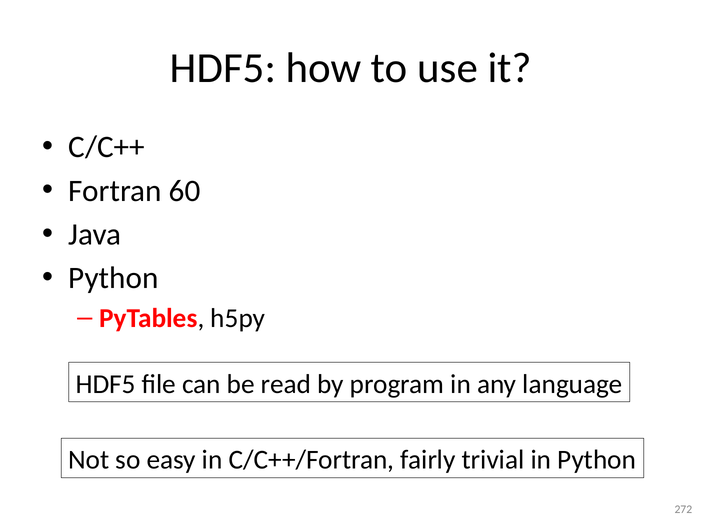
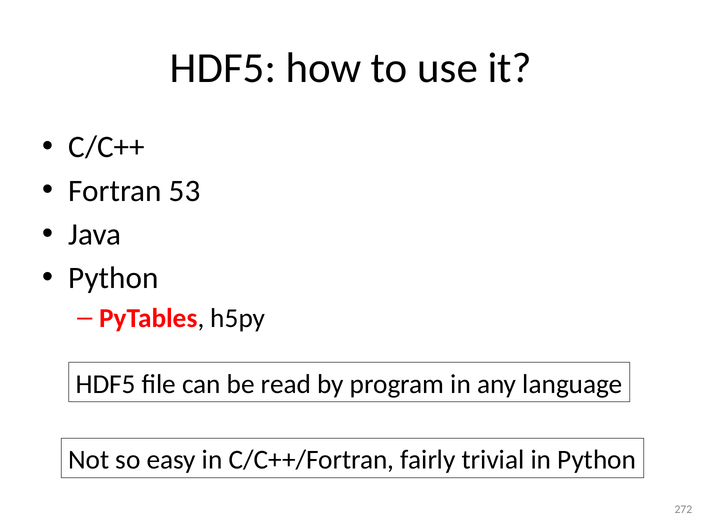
60: 60 -> 53 (185, 191)
